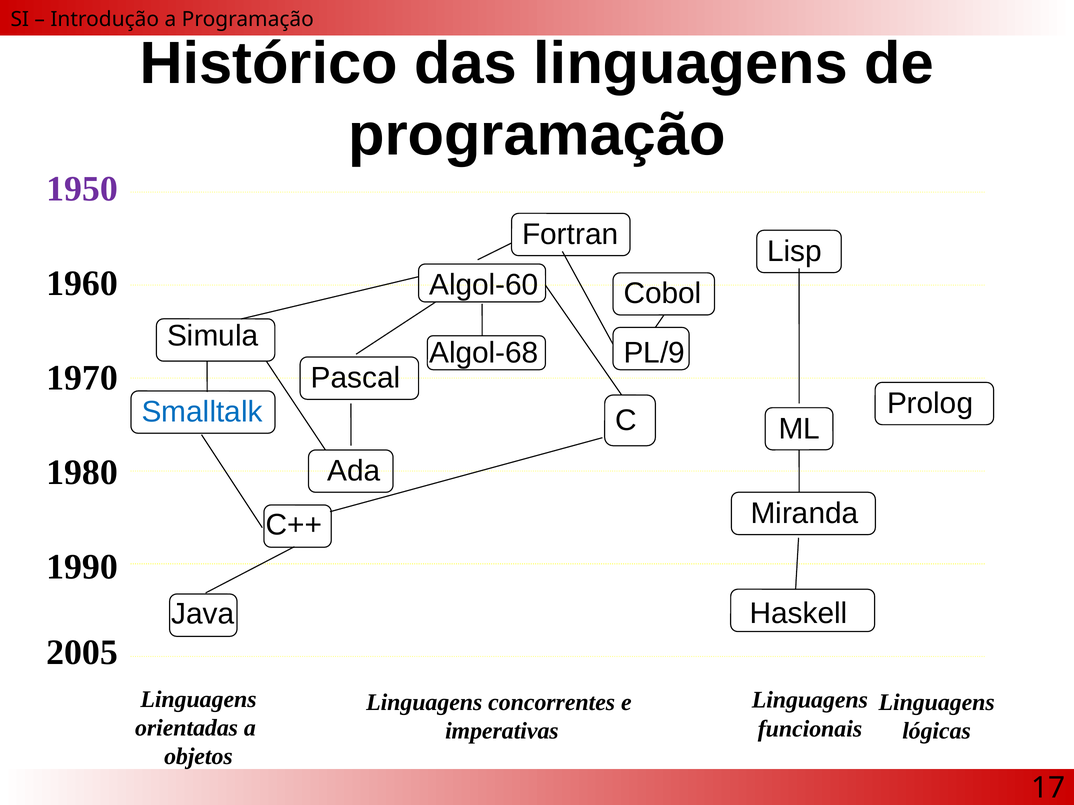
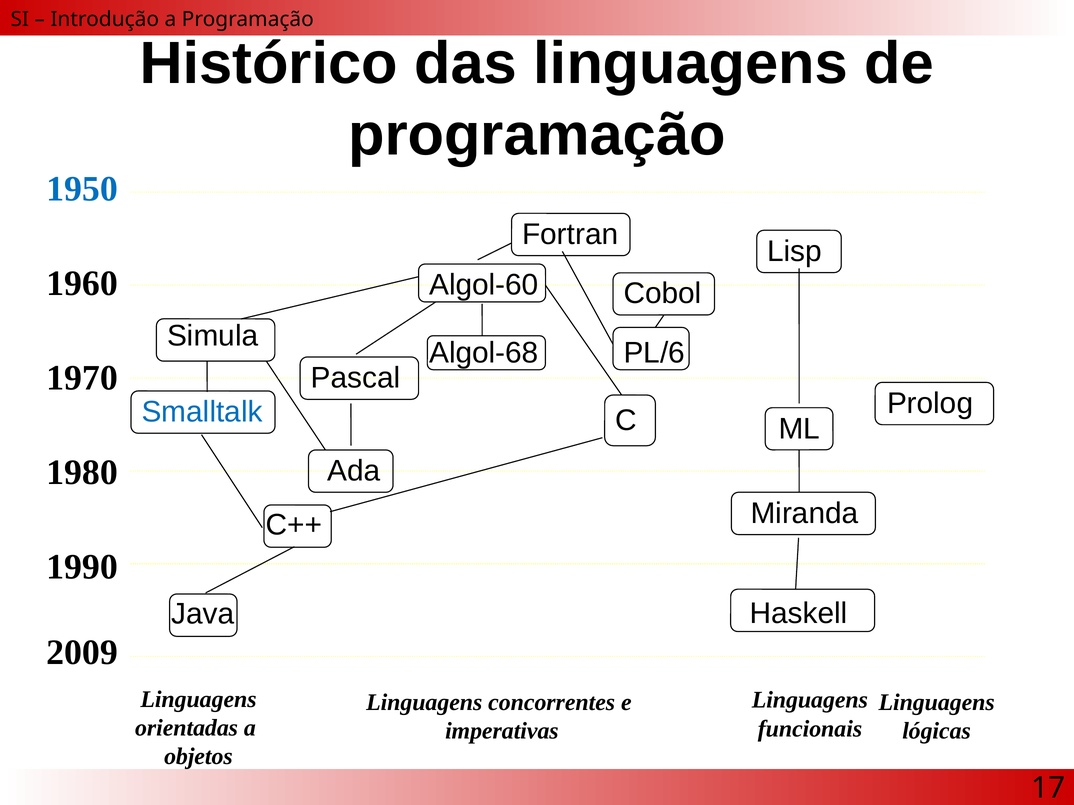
1950 colour: purple -> blue (82, 189)
PL/9: PL/9 -> PL/6 (654, 353)
2005: 2005 -> 2009 (82, 653)
